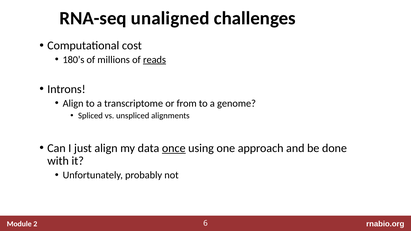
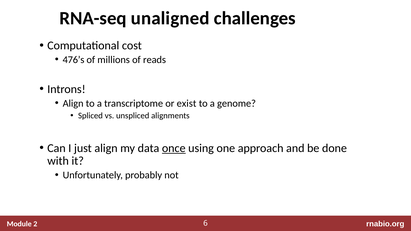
180’s: 180’s -> 476’s (73, 60)
reads underline: present -> none (155, 60)
from: from -> exist (187, 103)
